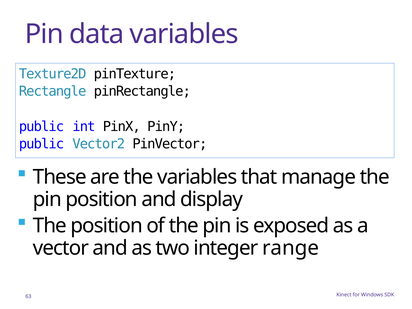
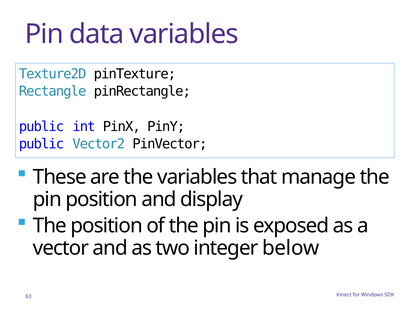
range: range -> below (291, 248)
